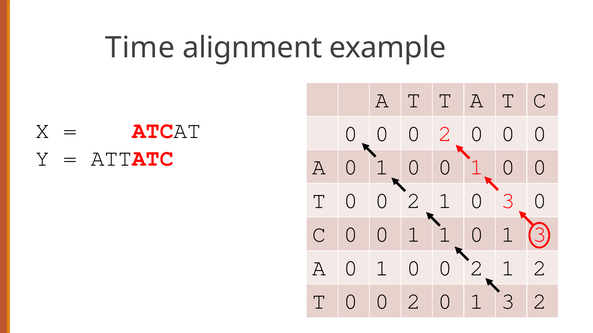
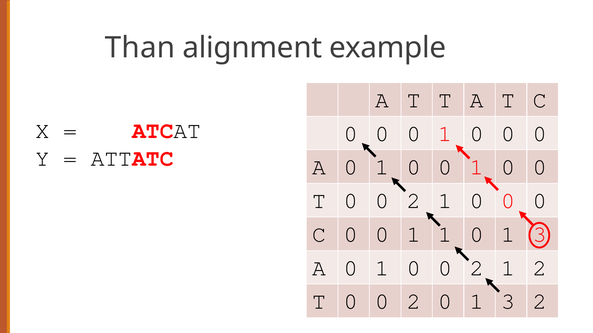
Time: Time -> Than (140, 48)
0 0 0 2: 2 -> 1 (445, 134)
2 1 0 3: 3 -> 0 (508, 201)
